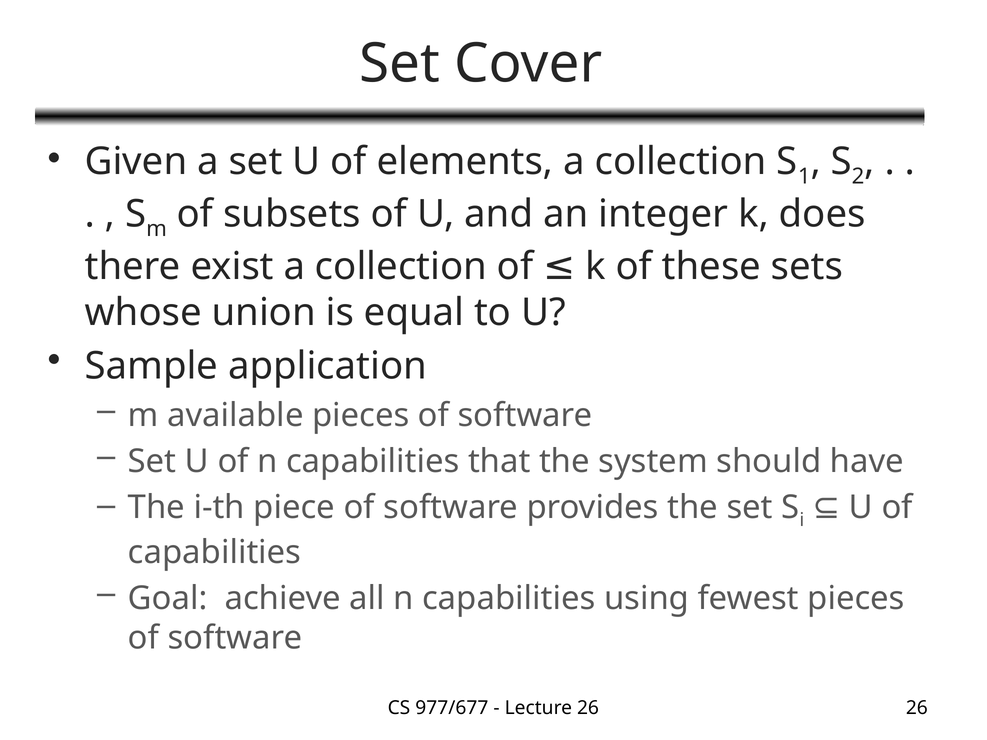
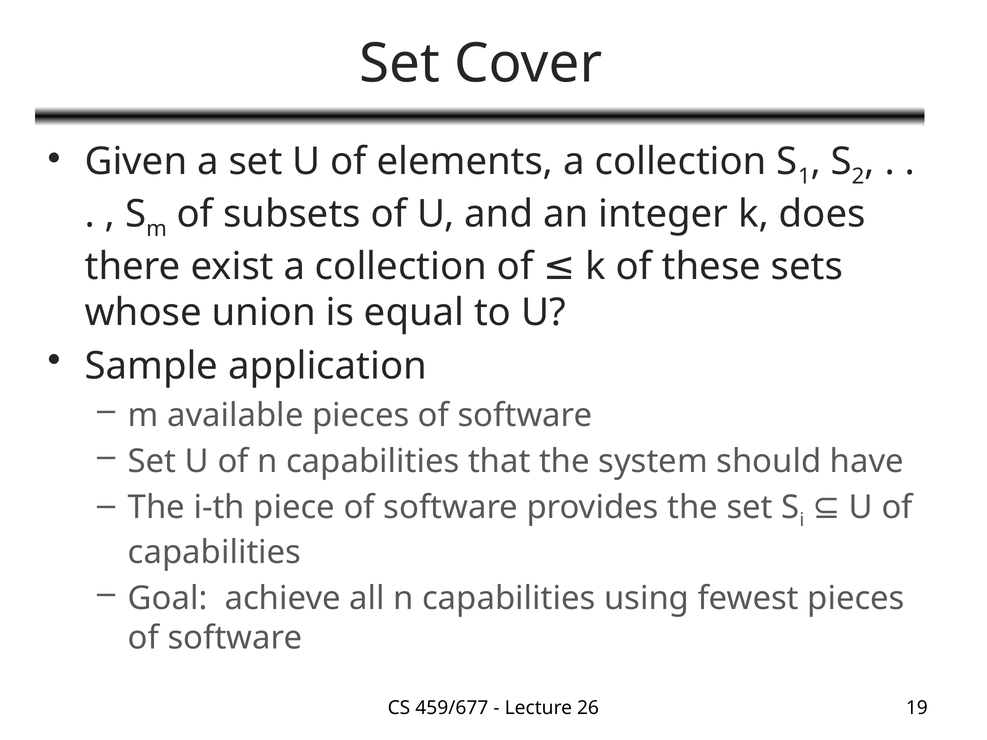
977/677: 977/677 -> 459/677 (452, 708)
26 26: 26 -> 19 (917, 708)
